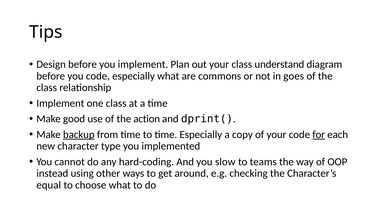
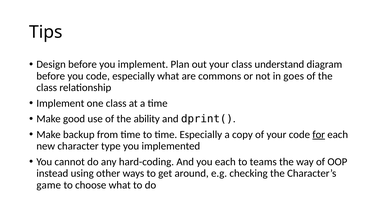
action: action -> ability (147, 119)
backup underline: present -> none (79, 135)
you slow: slow -> each (225, 162)
equal: equal -> game (49, 185)
